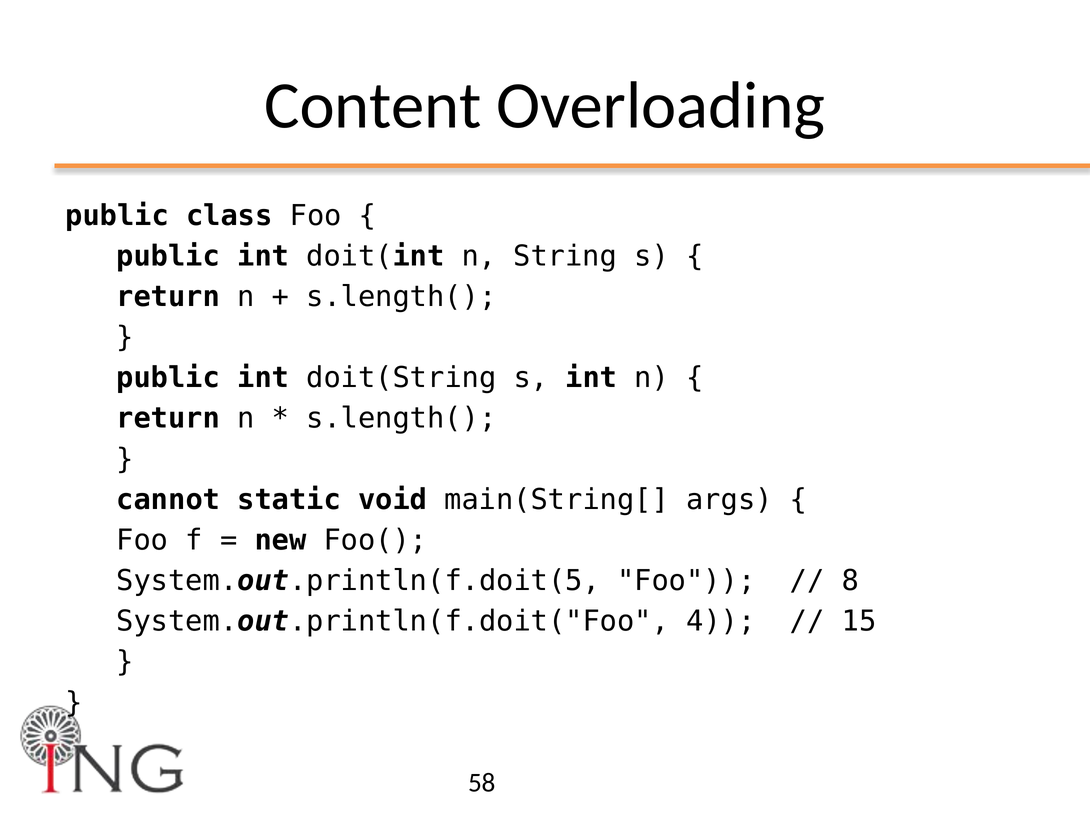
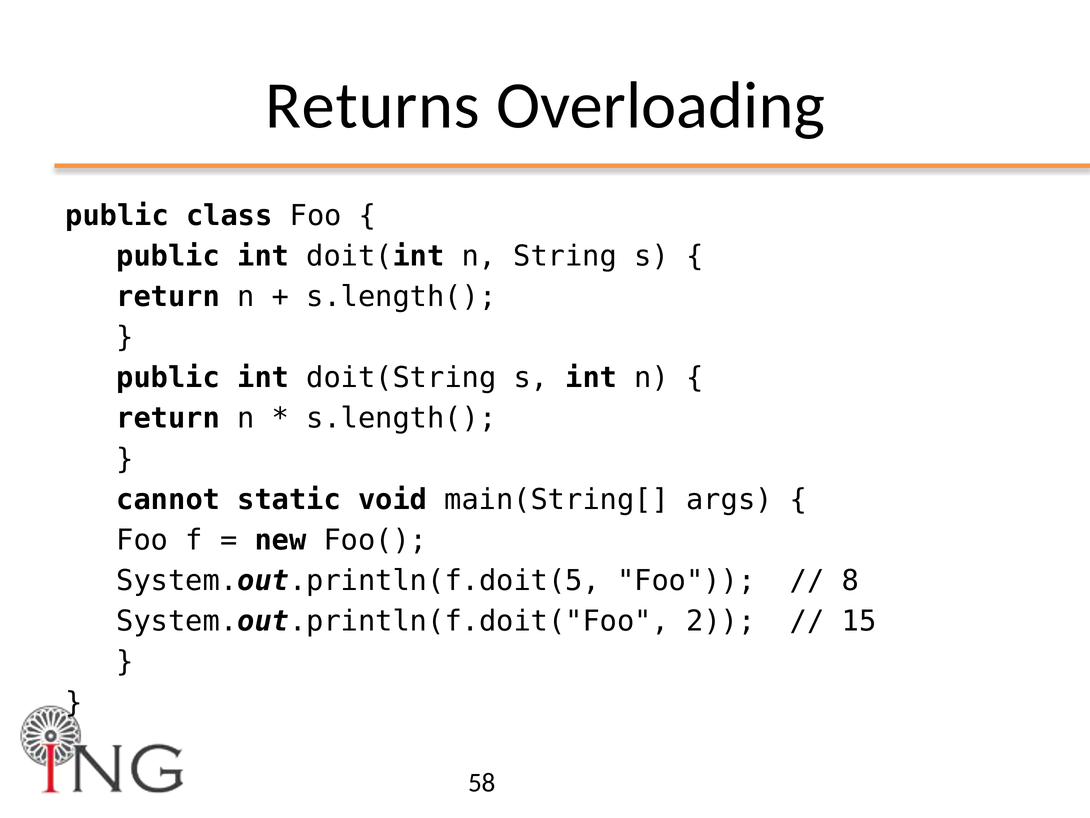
Content: Content -> Returns (372, 106)
4: 4 -> 2 (721, 621)
